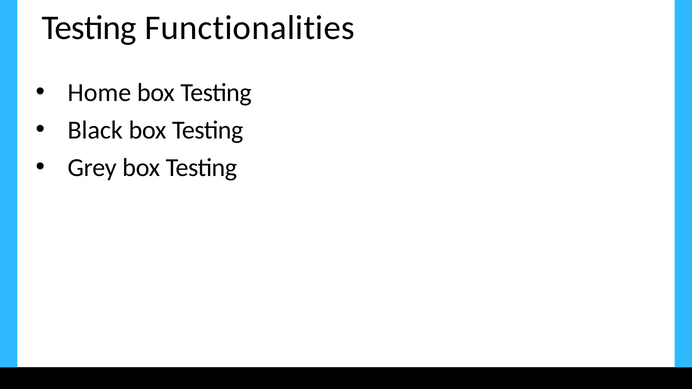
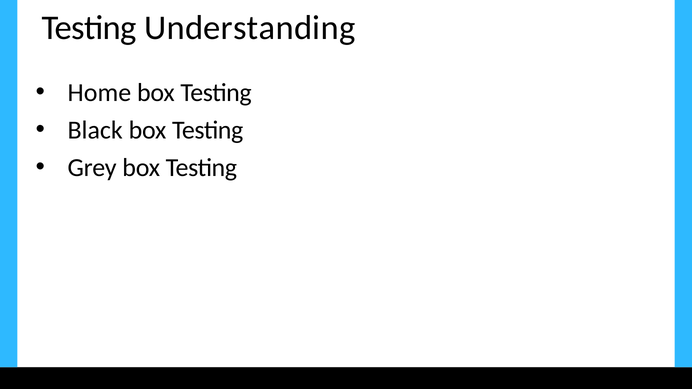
Functionalities: Functionalities -> Understanding (250, 28)
